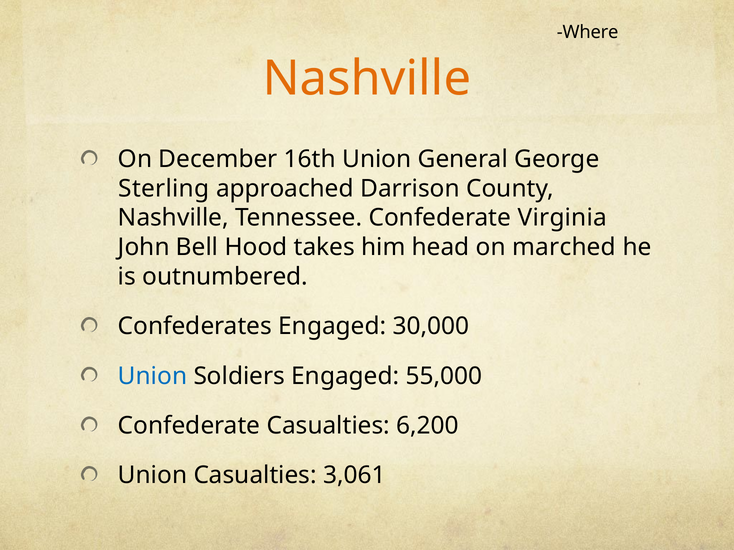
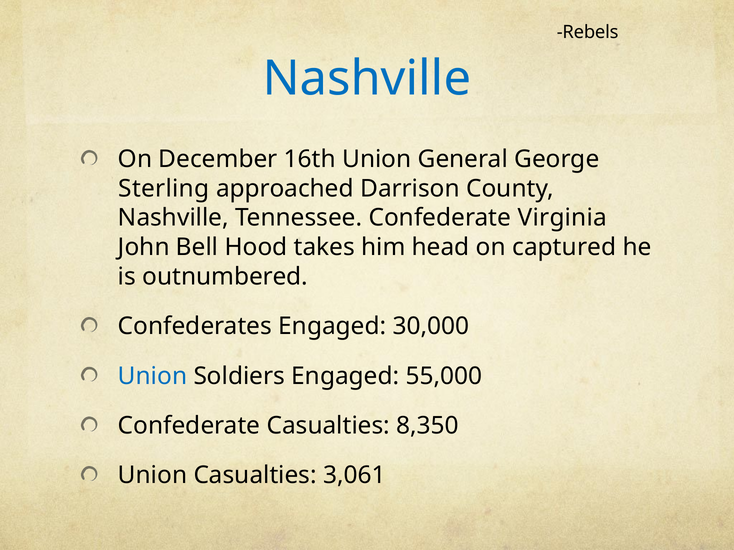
Where: Where -> Rebels (588, 32)
Nashville colour: orange -> blue (367, 79)
marched: marched -> captured (564, 247)
6,200: 6,200 -> 8,350 (427, 426)
